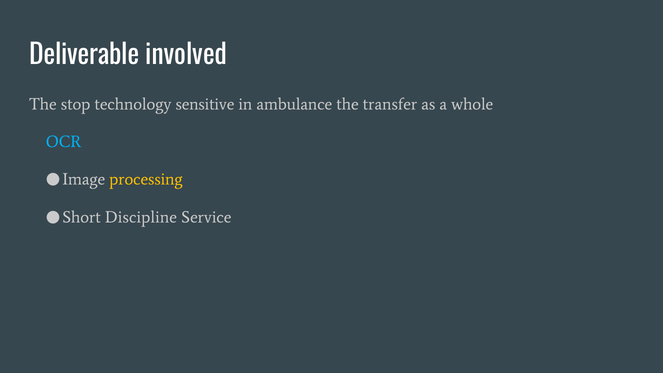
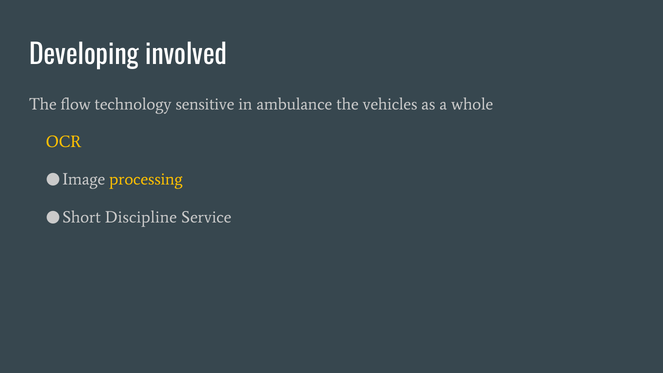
Deliverable: Deliverable -> Developing (84, 55)
stop: stop -> flow (76, 104)
transfer: transfer -> vehicles (390, 104)
OCR colour: light blue -> yellow (64, 142)
